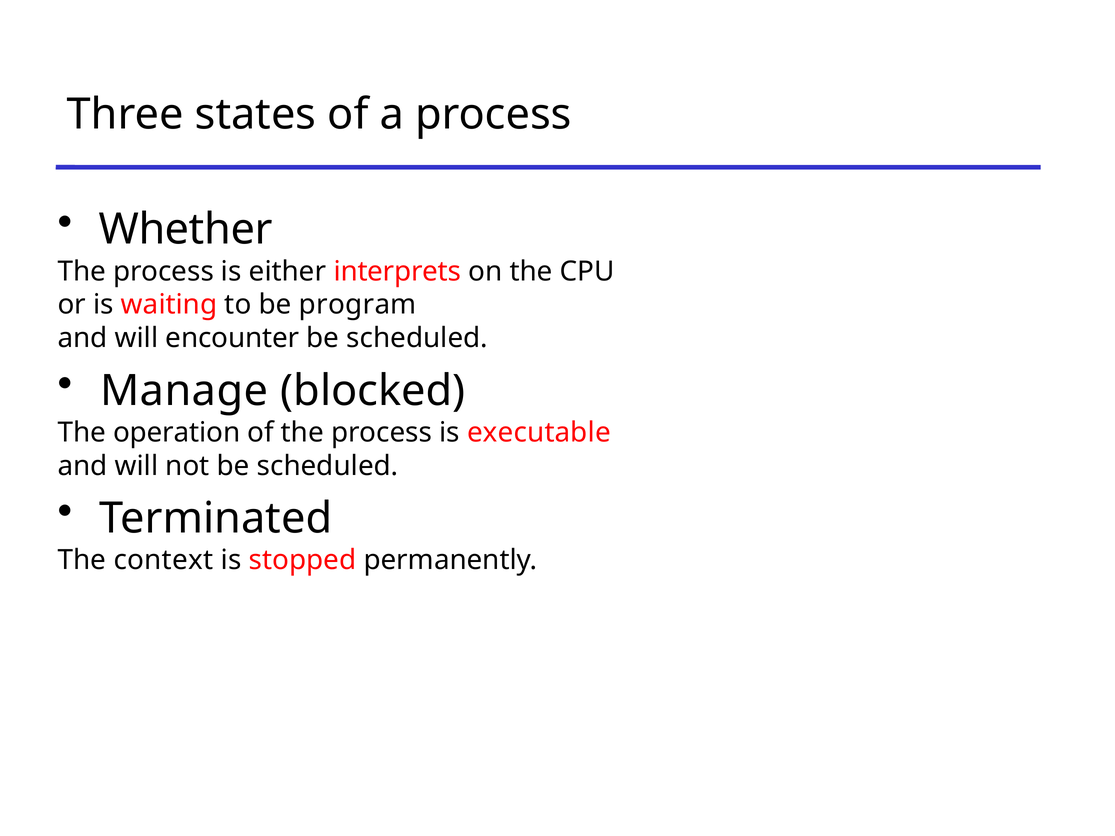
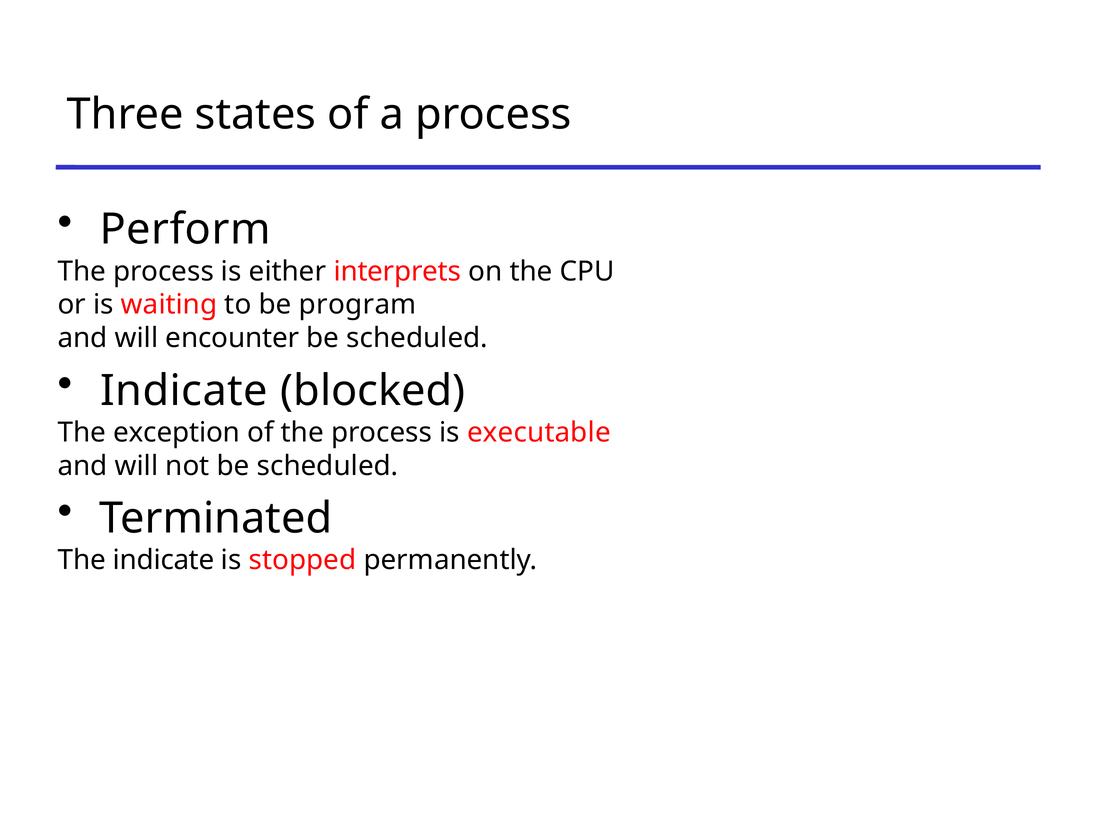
Whether: Whether -> Perform (185, 230)
Manage: Manage -> Indicate (184, 391)
operation: operation -> exception (177, 433)
The context: context -> indicate (164, 560)
